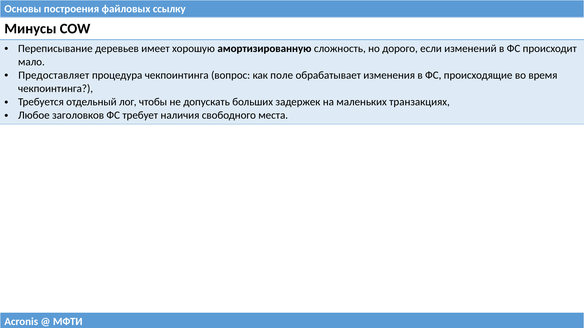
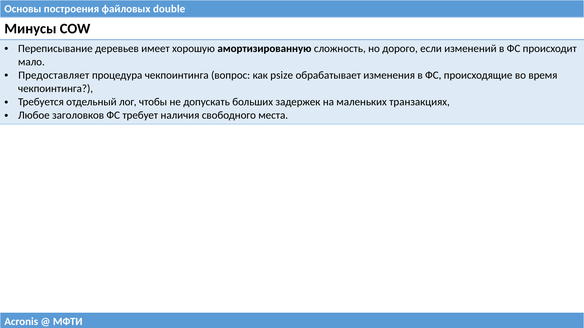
ссылку: ссылку -> double (169, 9)
поле: поле -> psize (282, 75)
